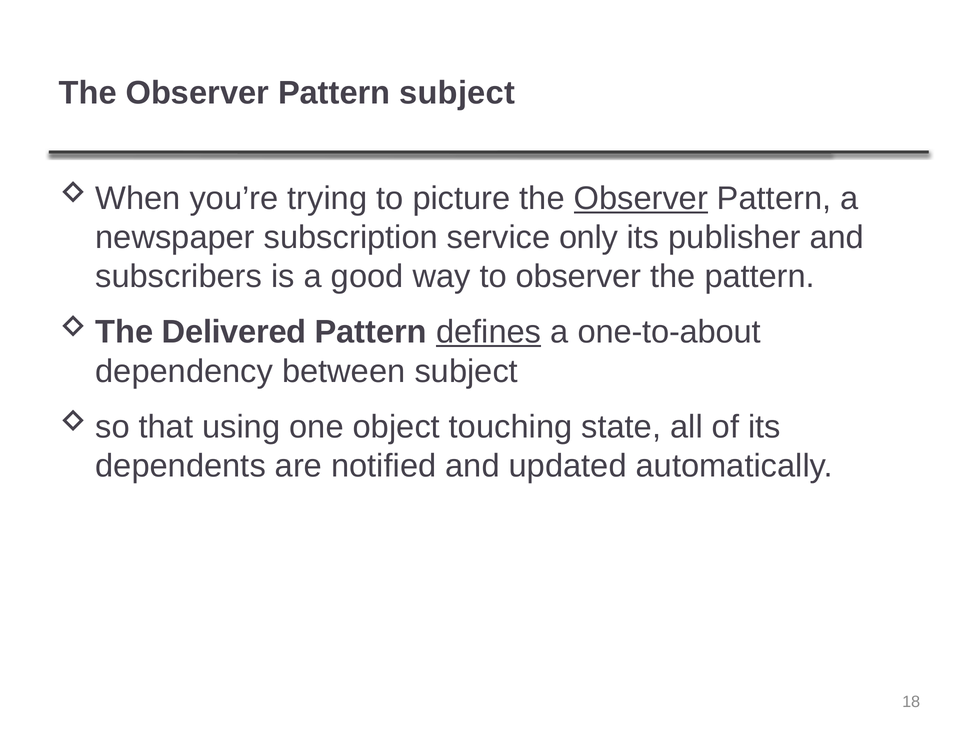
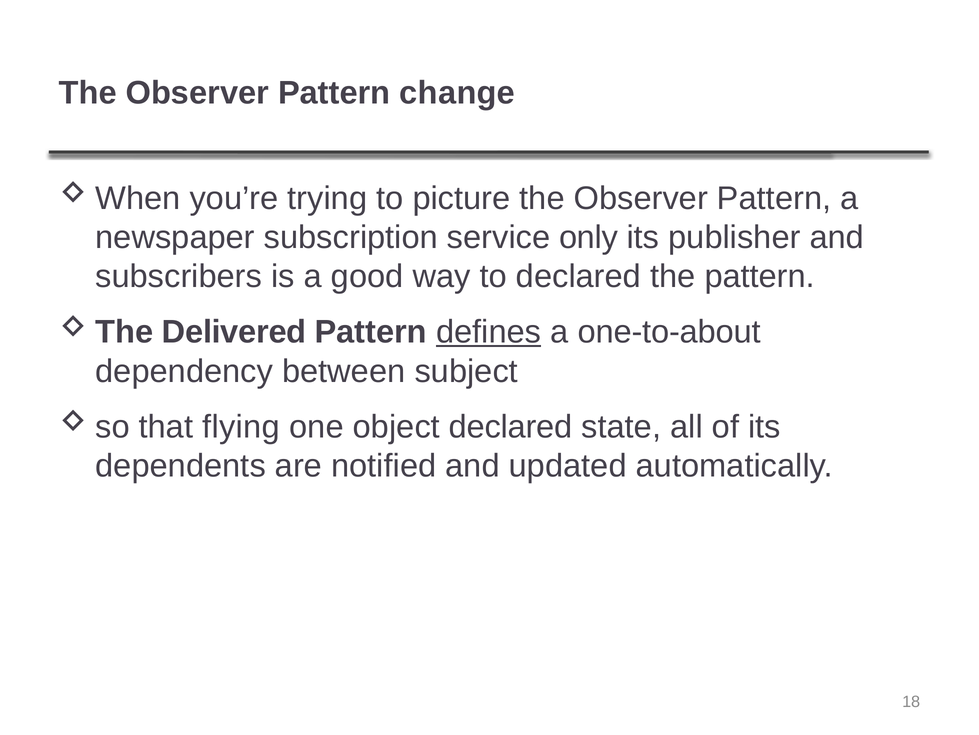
Pattern subject: subject -> change (457, 93)
Observer underline: present -> none (641, 198)
to observer: observer -> declared (579, 276)
using: using -> flying (241, 427)
object touching: touching -> declared (511, 427)
